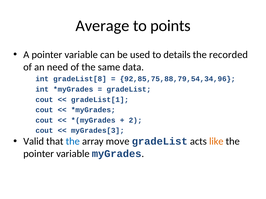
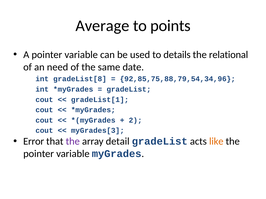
recorded: recorded -> relational (229, 55)
data: data -> date (133, 67)
Valid: Valid -> Error (34, 142)
the colour: blue -> purple (73, 142)
move: move -> detail (118, 142)
